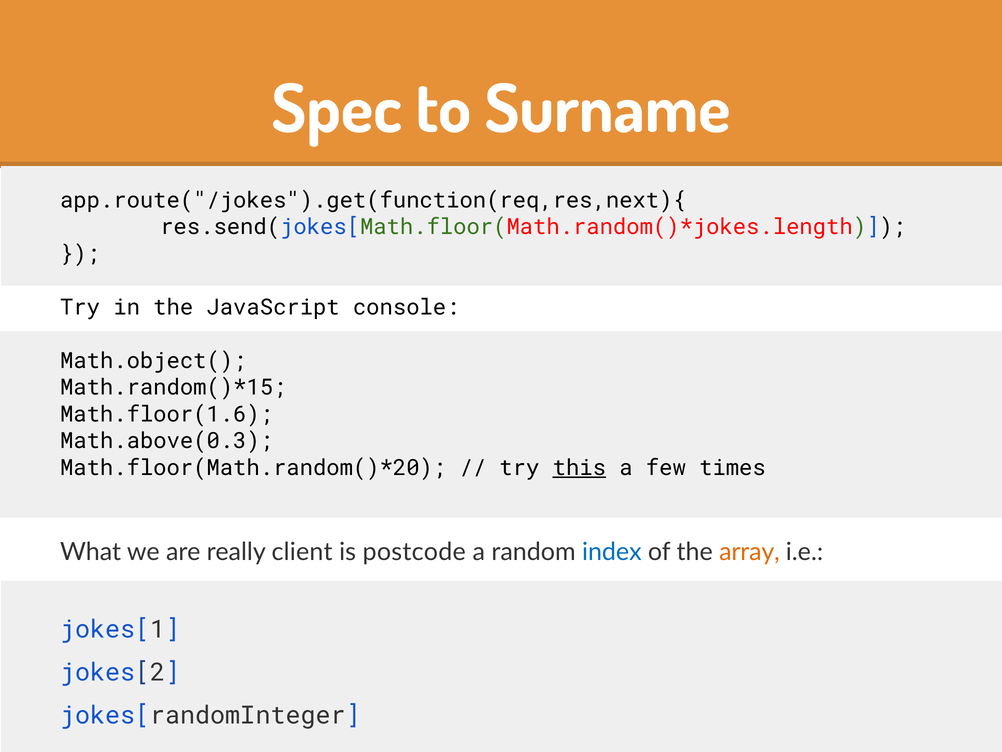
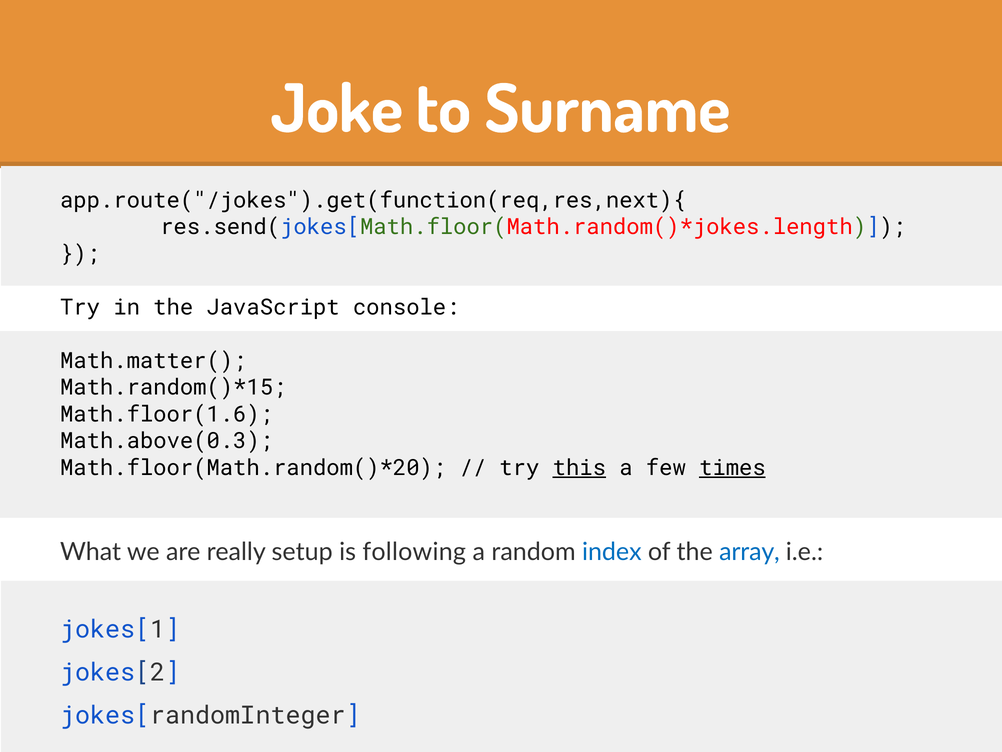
Spec: Spec -> Joke (337, 110)
Math.object(: Math.object( -> Math.matter( (153, 361)
times underline: none -> present (732, 467)
client: client -> setup (302, 552)
postcode: postcode -> following (414, 552)
array colour: orange -> blue (749, 552)
